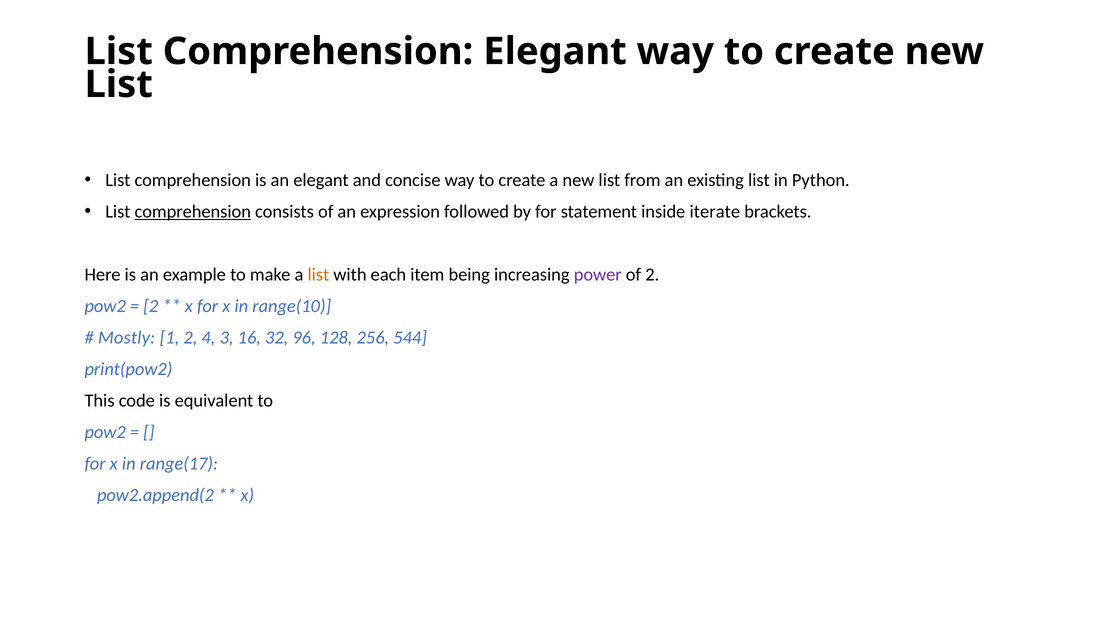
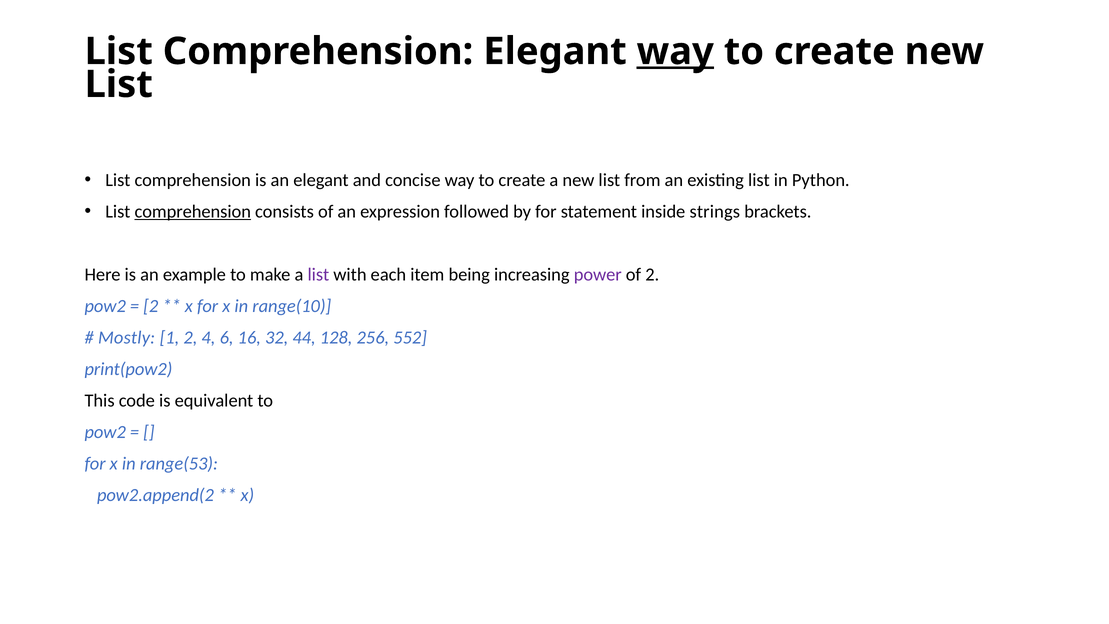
way underline: none -> present (675, 51)
iterate: iterate -> strings (715, 212)
list colour: orange -> purple (318, 274)
3: 3 -> 6 (227, 337)
96: 96 -> 44 (304, 337)
544: 544 -> 552 (410, 337)
range(17: range(17 -> range(53 (179, 463)
